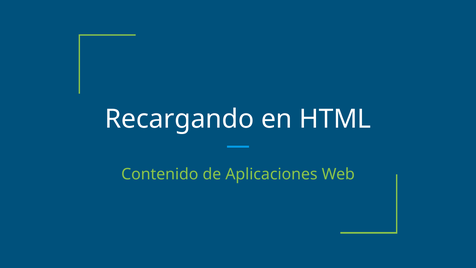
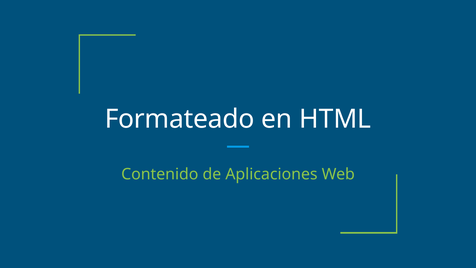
Recargando: Recargando -> Formateado (180, 119)
